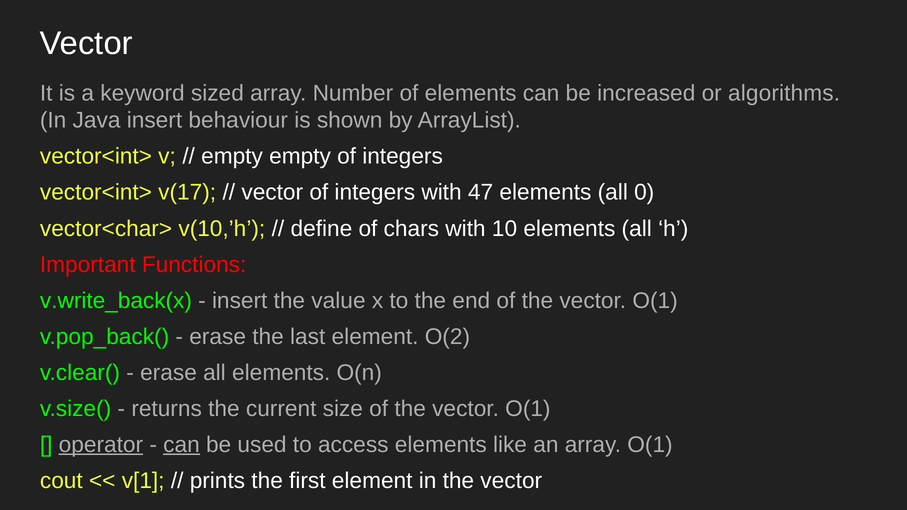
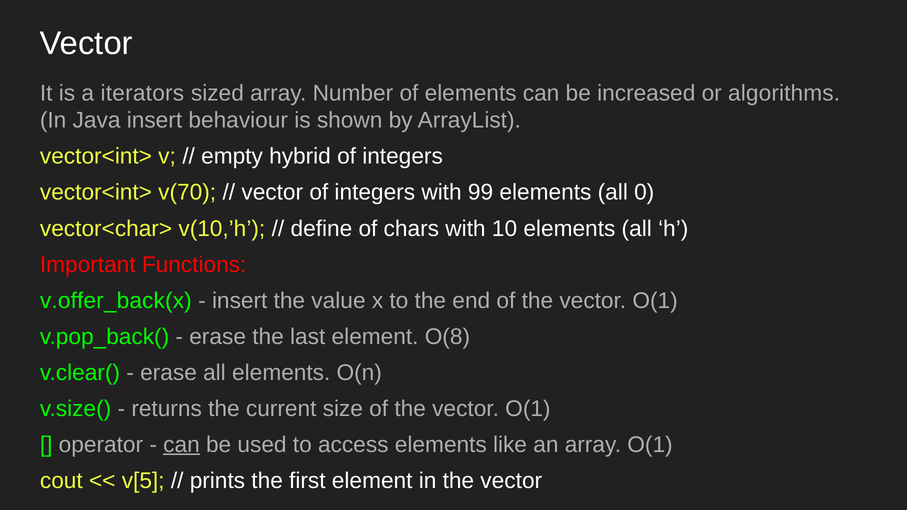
keyword: keyword -> iterators (142, 93)
empty empty: empty -> hybrid (300, 157)
v(17: v(17 -> v(70 (187, 193)
47: 47 -> 99 (481, 193)
v.write_back(x: v.write_back(x -> v.offer_back(x (116, 301)
O(2: O(2 -> O(8 (447, 337)
operator underline: present -> none (101, 445)
v[1: v[1 -> v[5 (143, 481)
